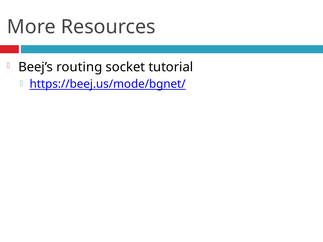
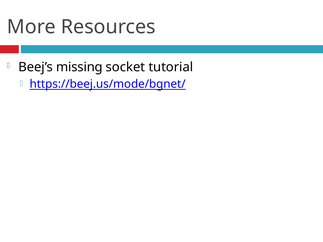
routing: routing -> missing (79, 67)
